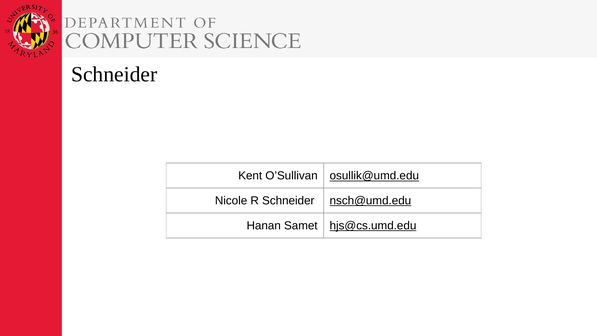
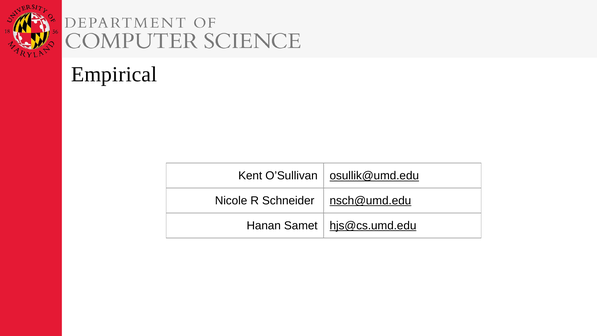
Schneider: Schneider -> Empirical (114, 74)
